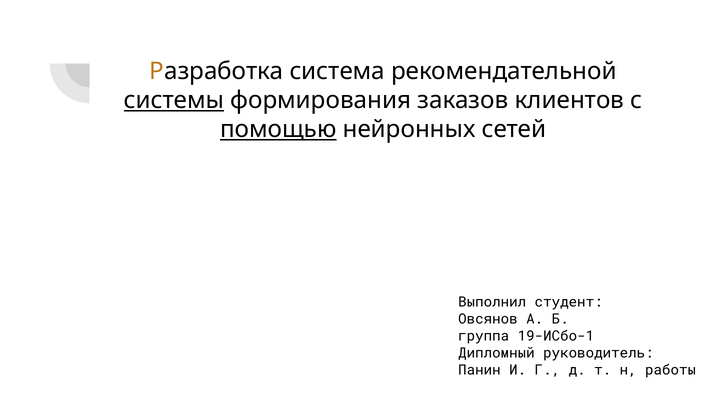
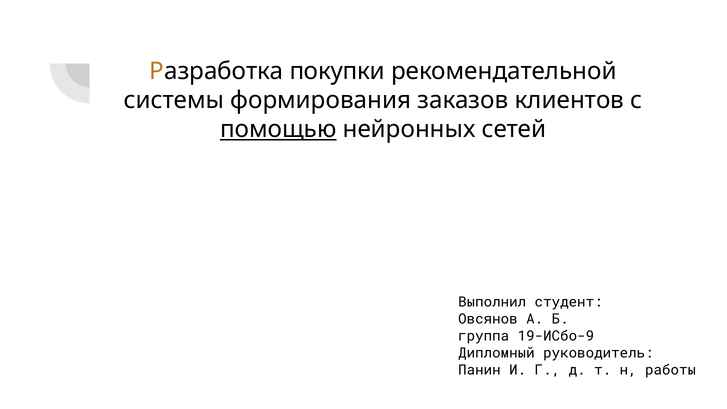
система: система -> покупки (337, 71)
системы underline: present -> none (174, 100)
19-ИСбо-1: 19-ИСбо-1 -> 19-ИСбо-9 (556, 336)
